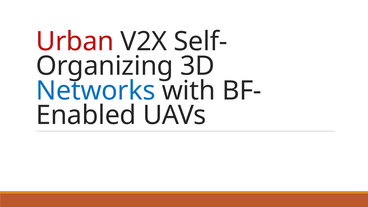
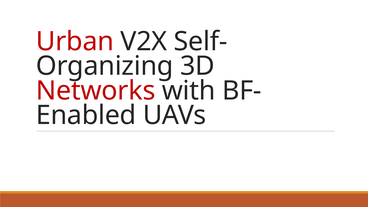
Networks colour: blue -> red (96, 91)
